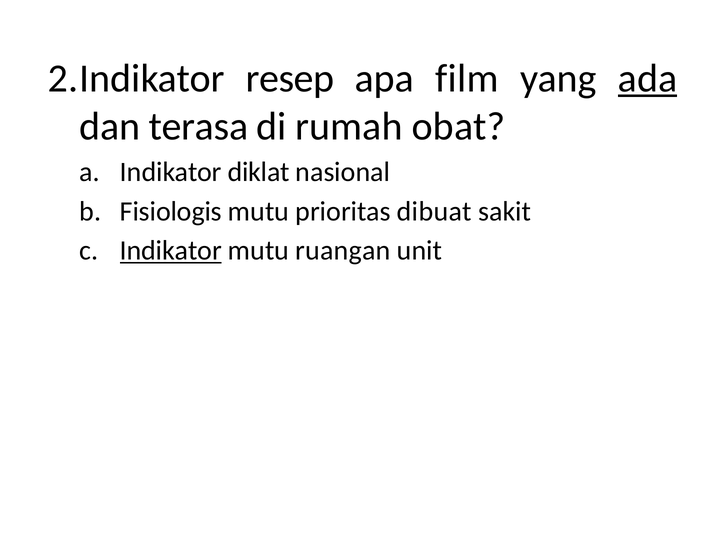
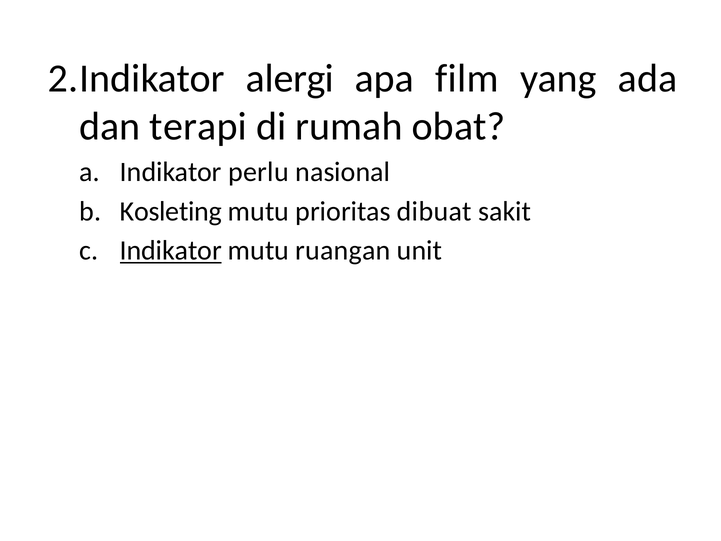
resep: resep -> alergi (290, 78)
ada underline: present -> none (648, 78)
terasa: terasa -> terapi (198, 126)
diklat: diklat -> perlu (258, 172)
Fisiologis: Fisiologis -> Kosleting (171, 211)
